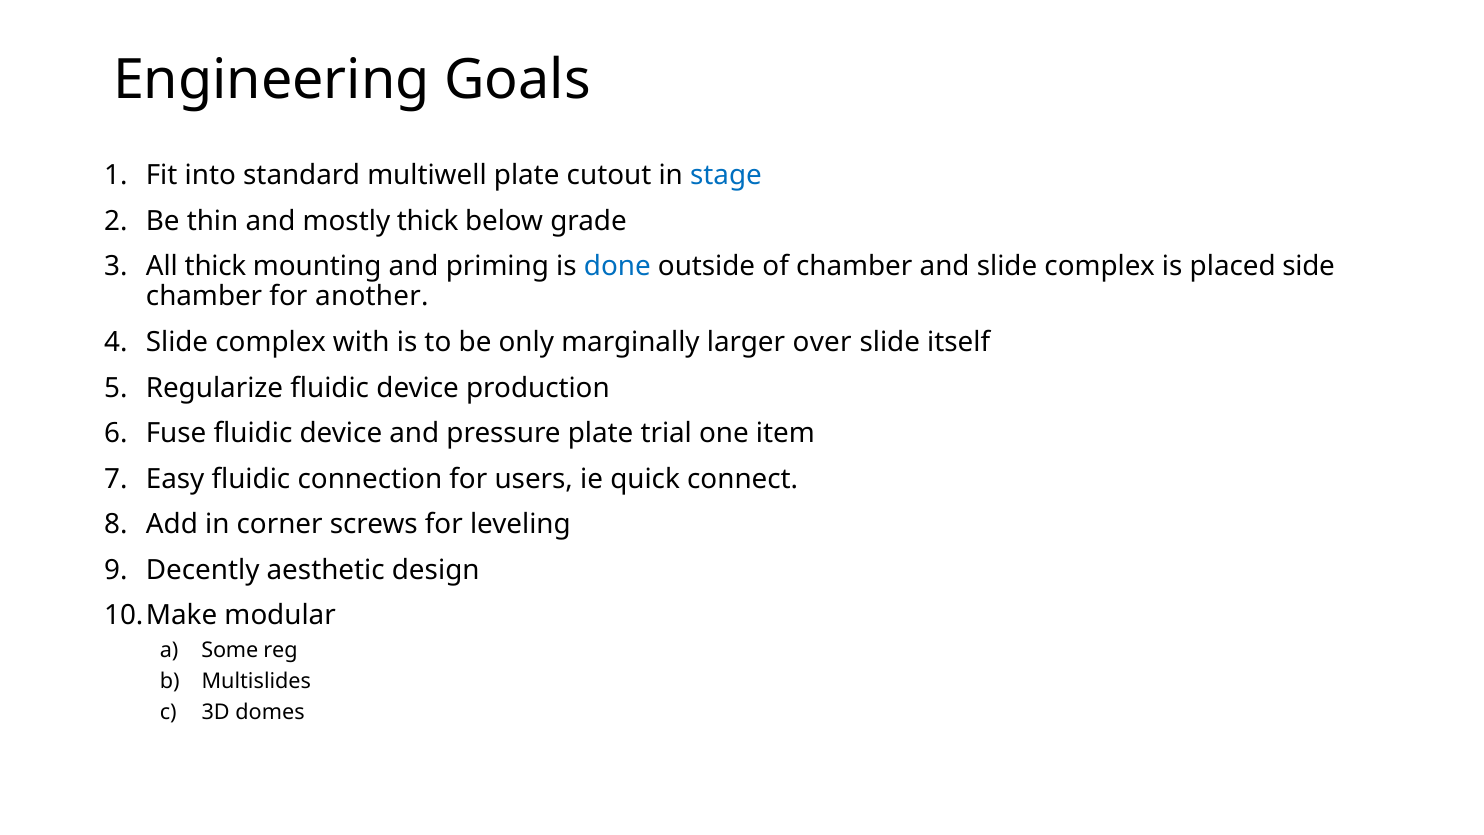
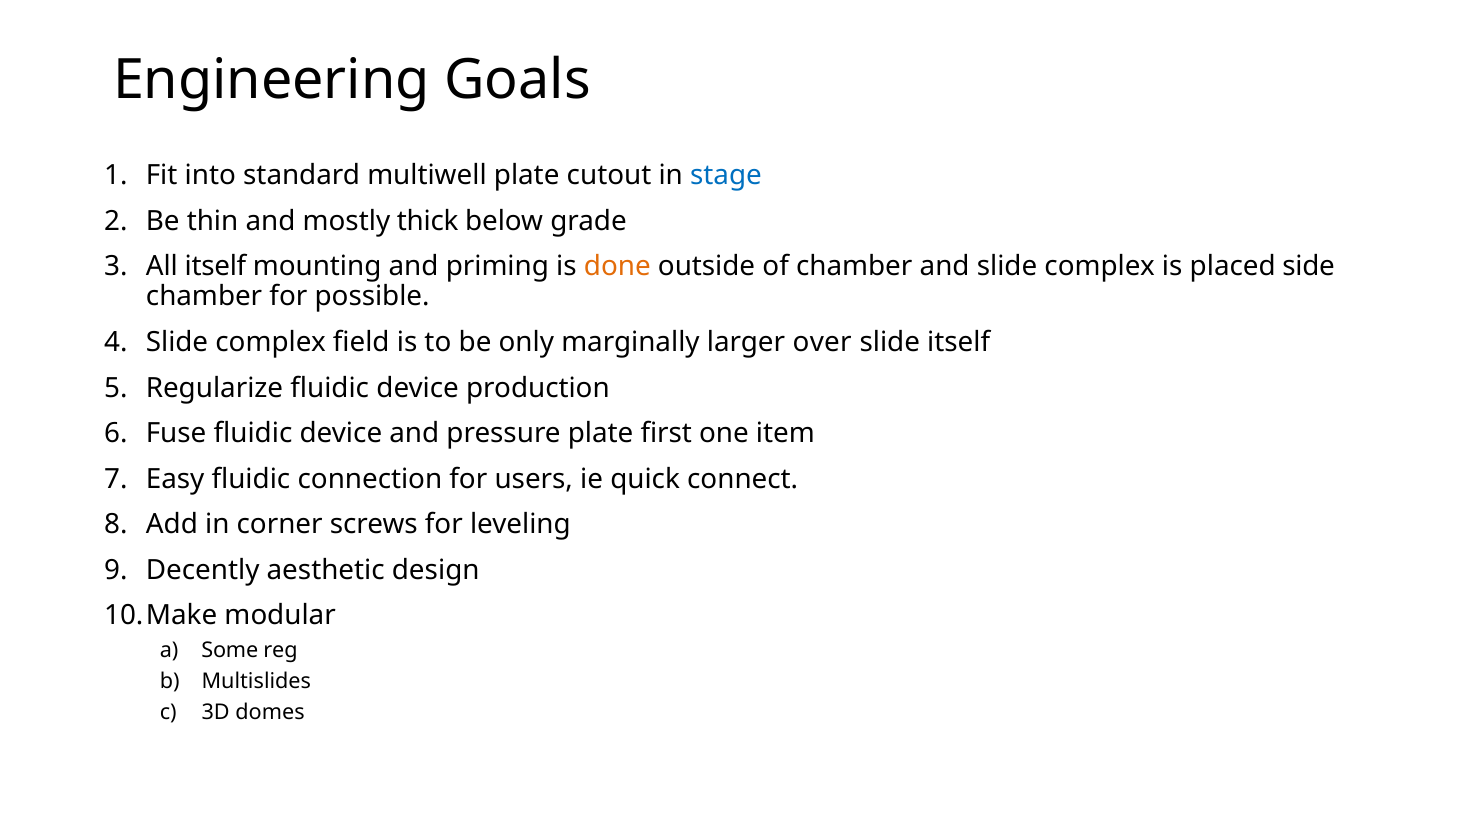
All thick: thick -> itself (216, 267)
done colour: blue -> orange (617, 267)
another: another -> possible (372, 297)
with: with -> field (361, 342)
trial: trial -> first (666, 433)
